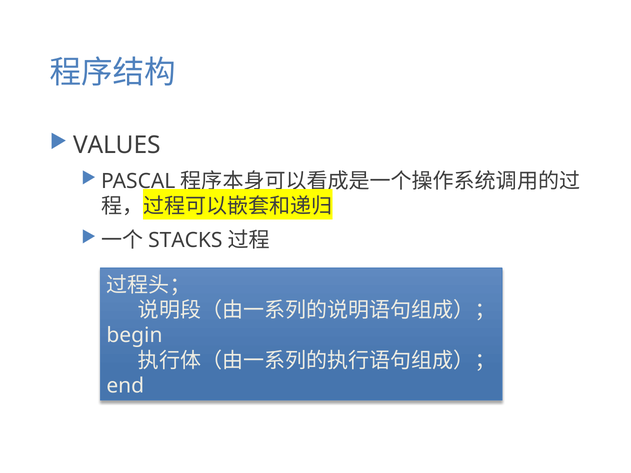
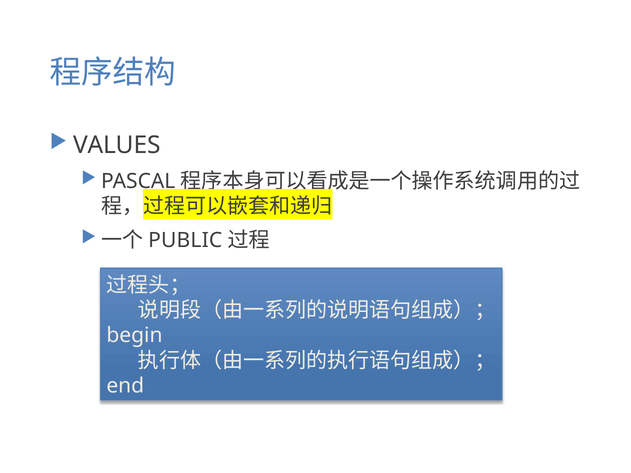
STACKS: STACKS -> PUBLIC (185, 241)
